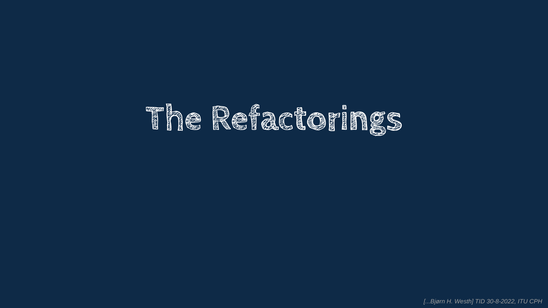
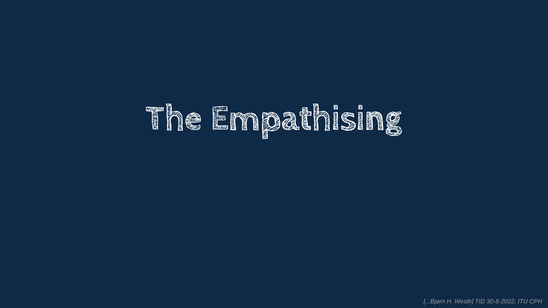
Refactorings: Refactorings -> Empathising (306, 118)
